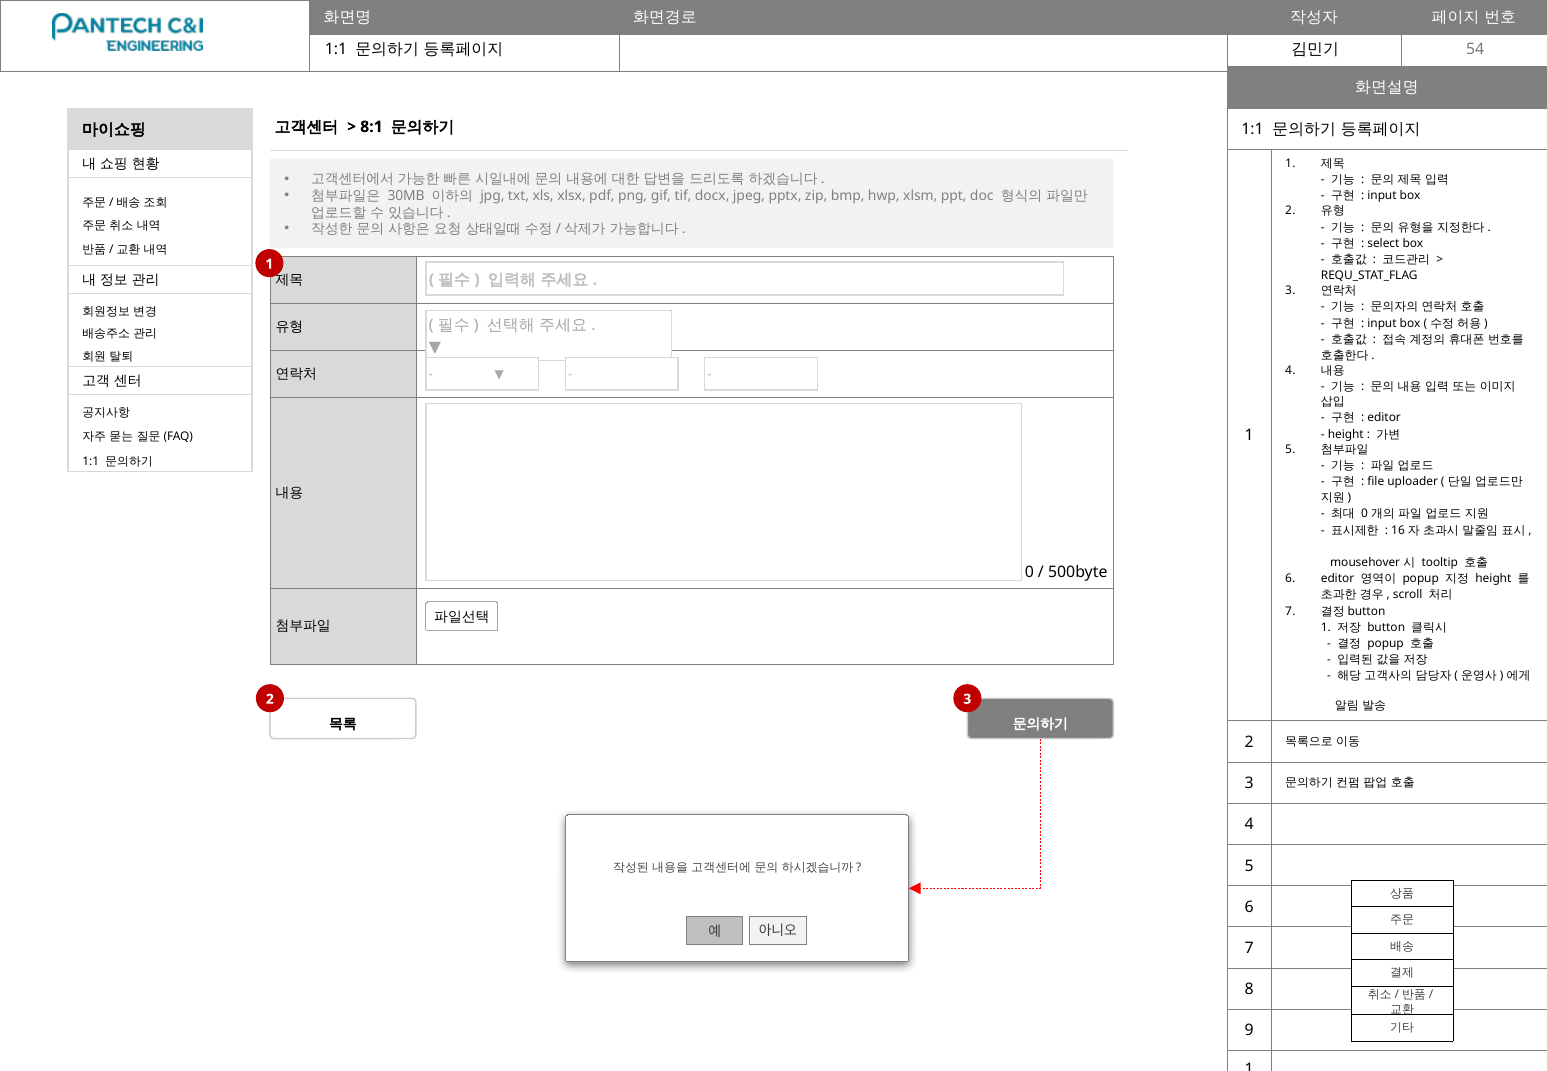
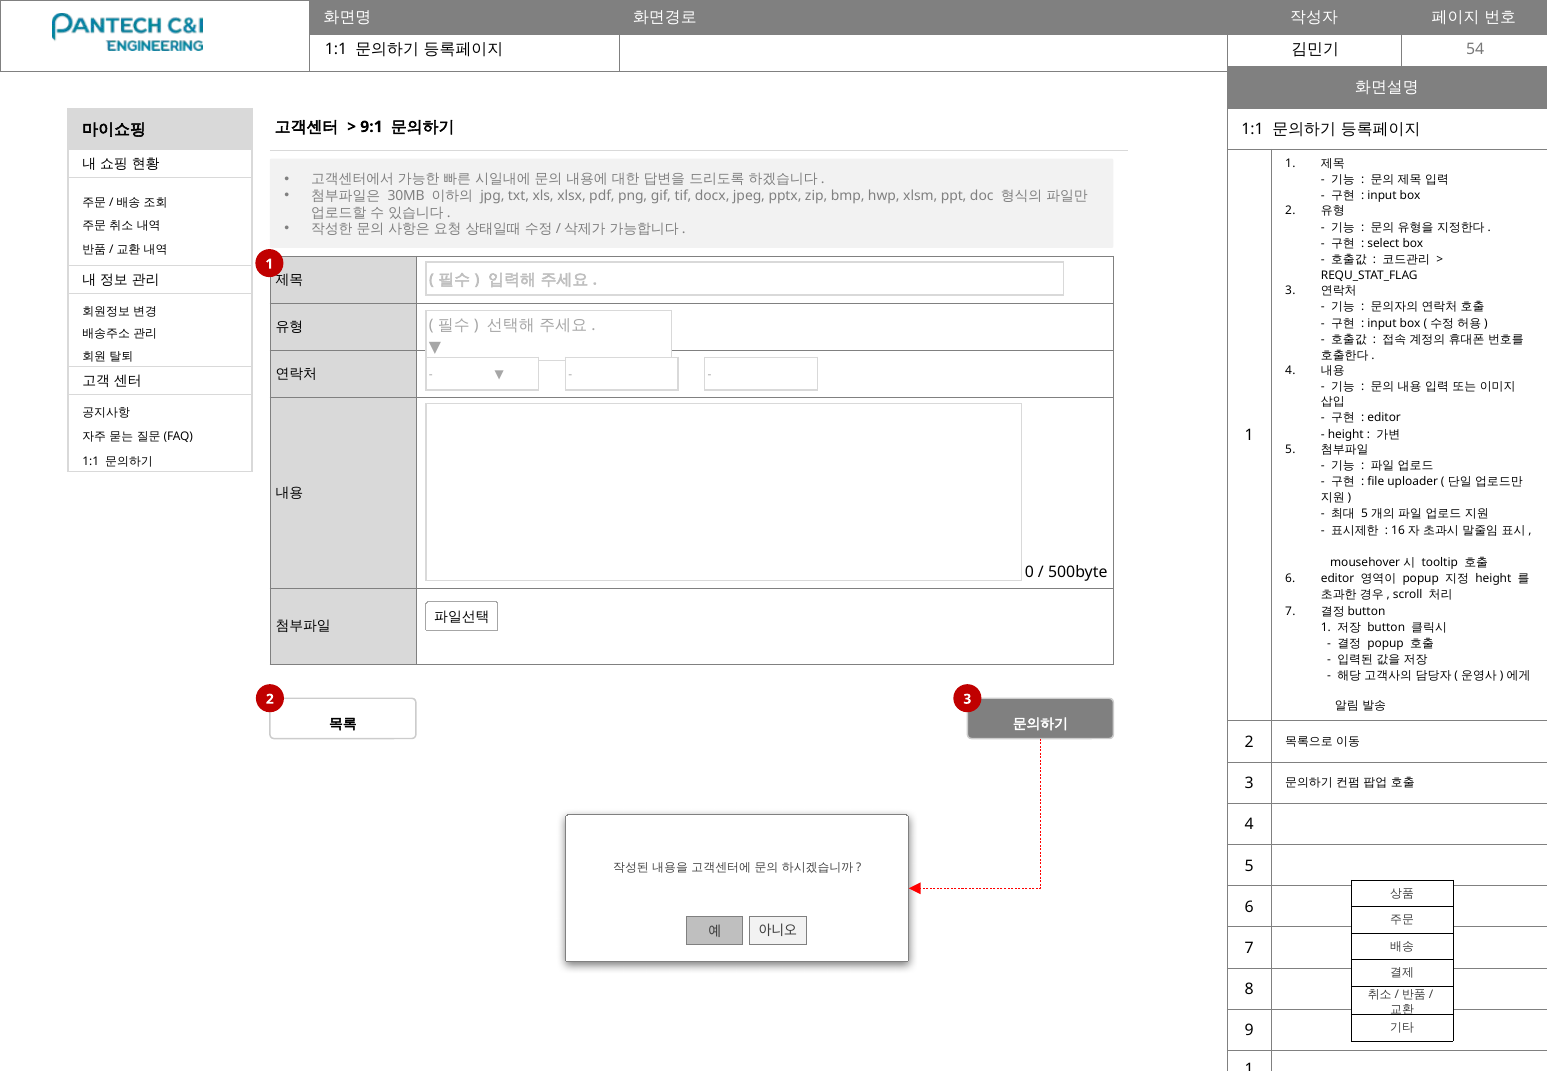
8:1: 8:1 -> 9:1 (371, 127)
0: 0 -> 5 (1365, 514)
